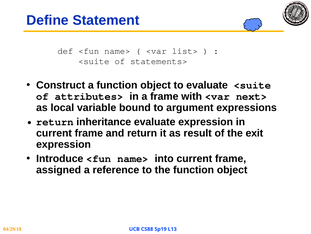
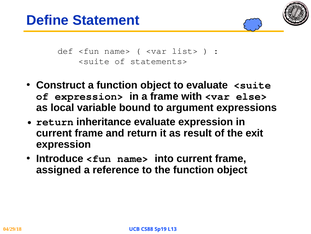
attributes>: attributes> -> expression> (89, 96)
next>: next> -> else> (252, 96)
